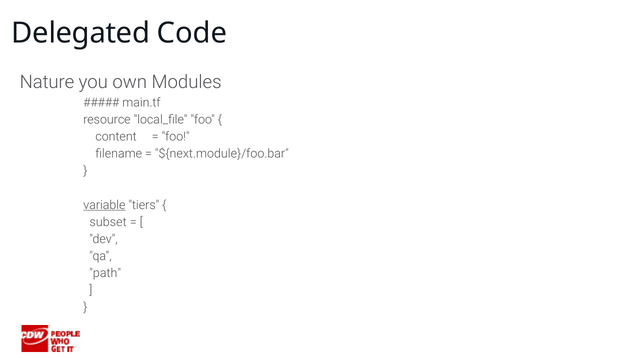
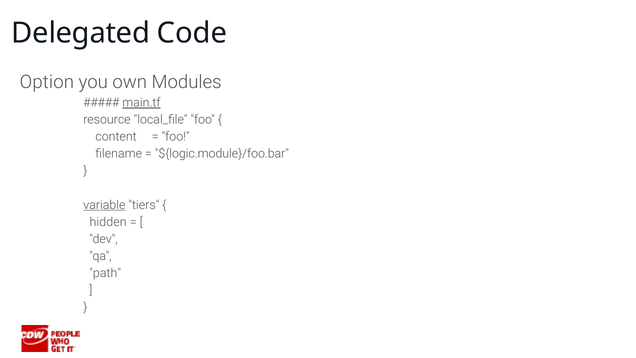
Nature: Nature -> Option (47, 82)
main.tf underline: none -> present (141, 103)
${next.module}/foo.bar: ${next.module}/foo.bar -> ${logic.module}/foo.bar (222, 154)
subset: subset -> hidden (108, 222)
